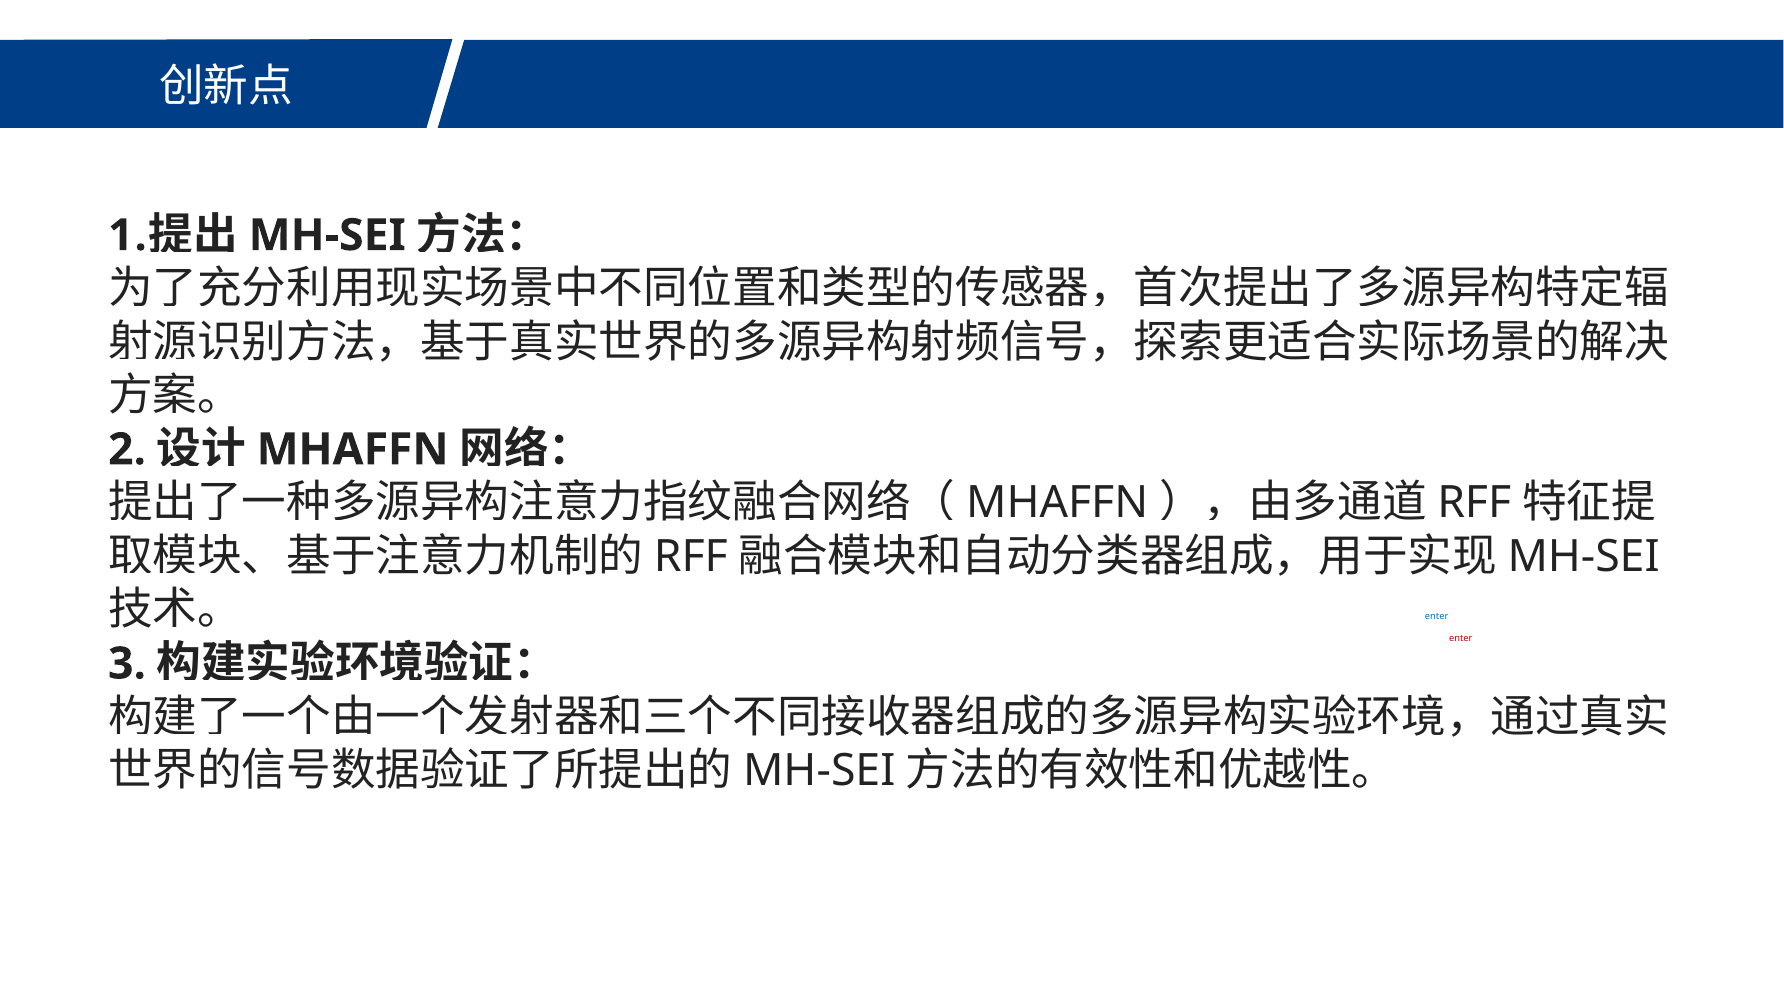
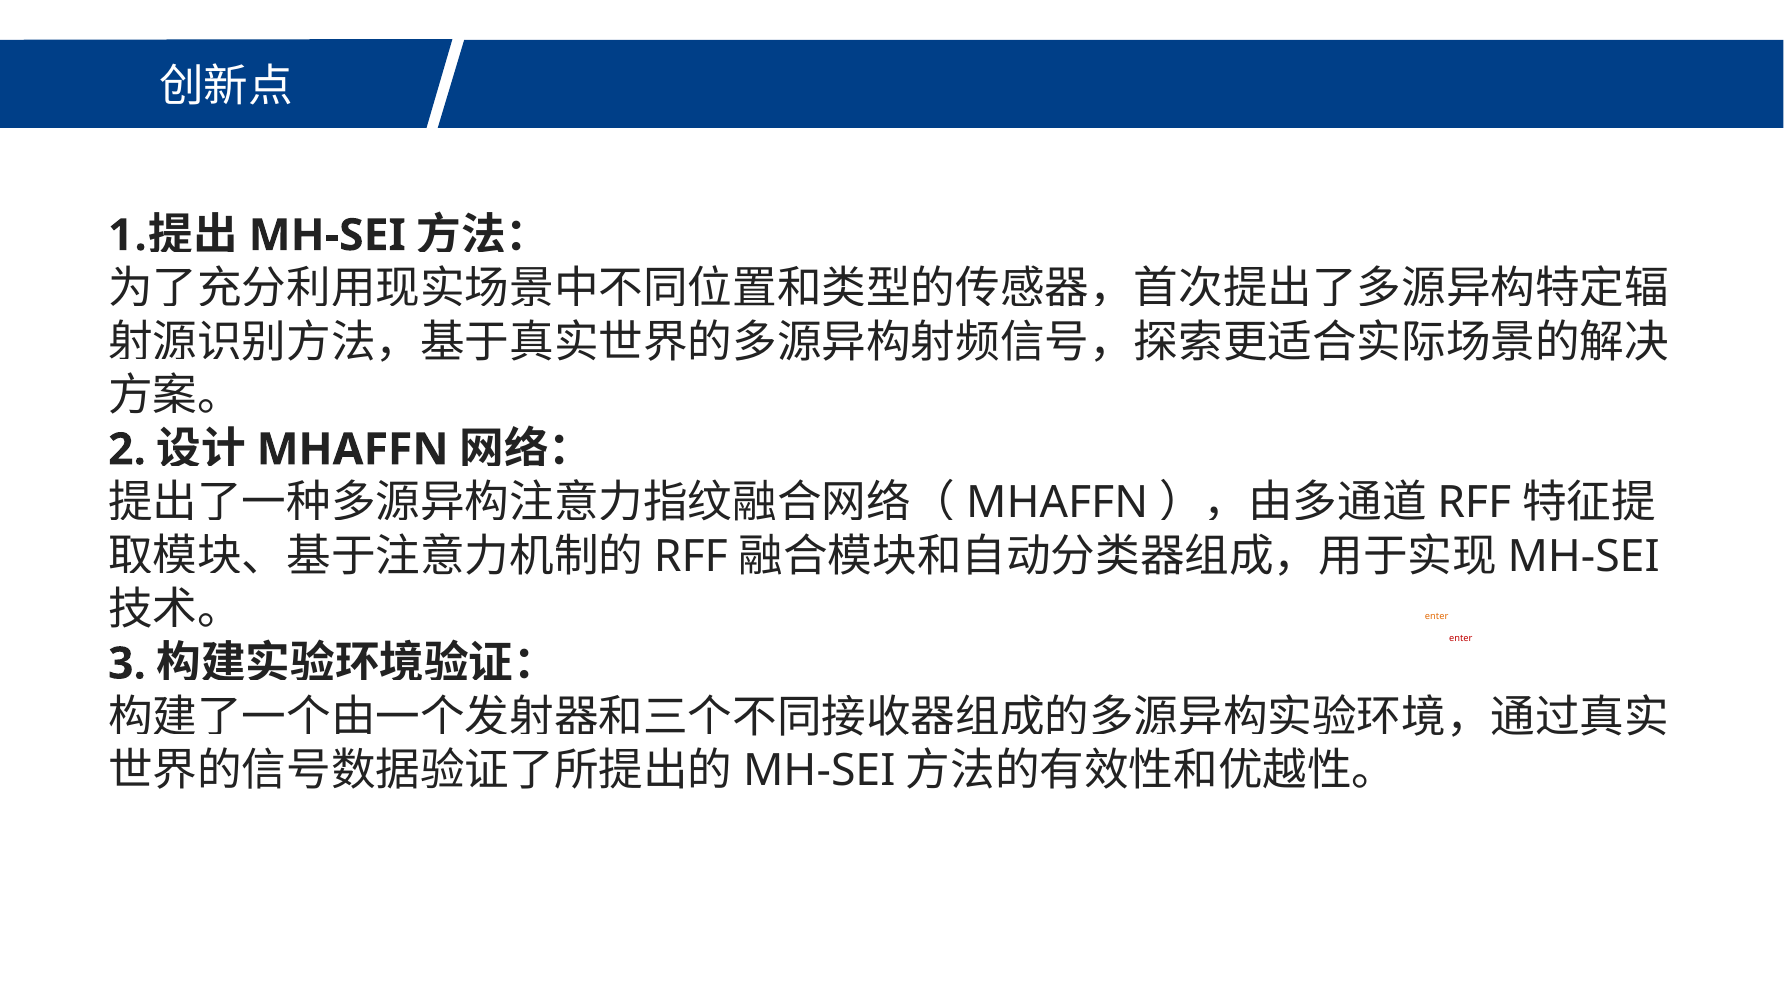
enter colour: blue -> orange (1437, 616)
